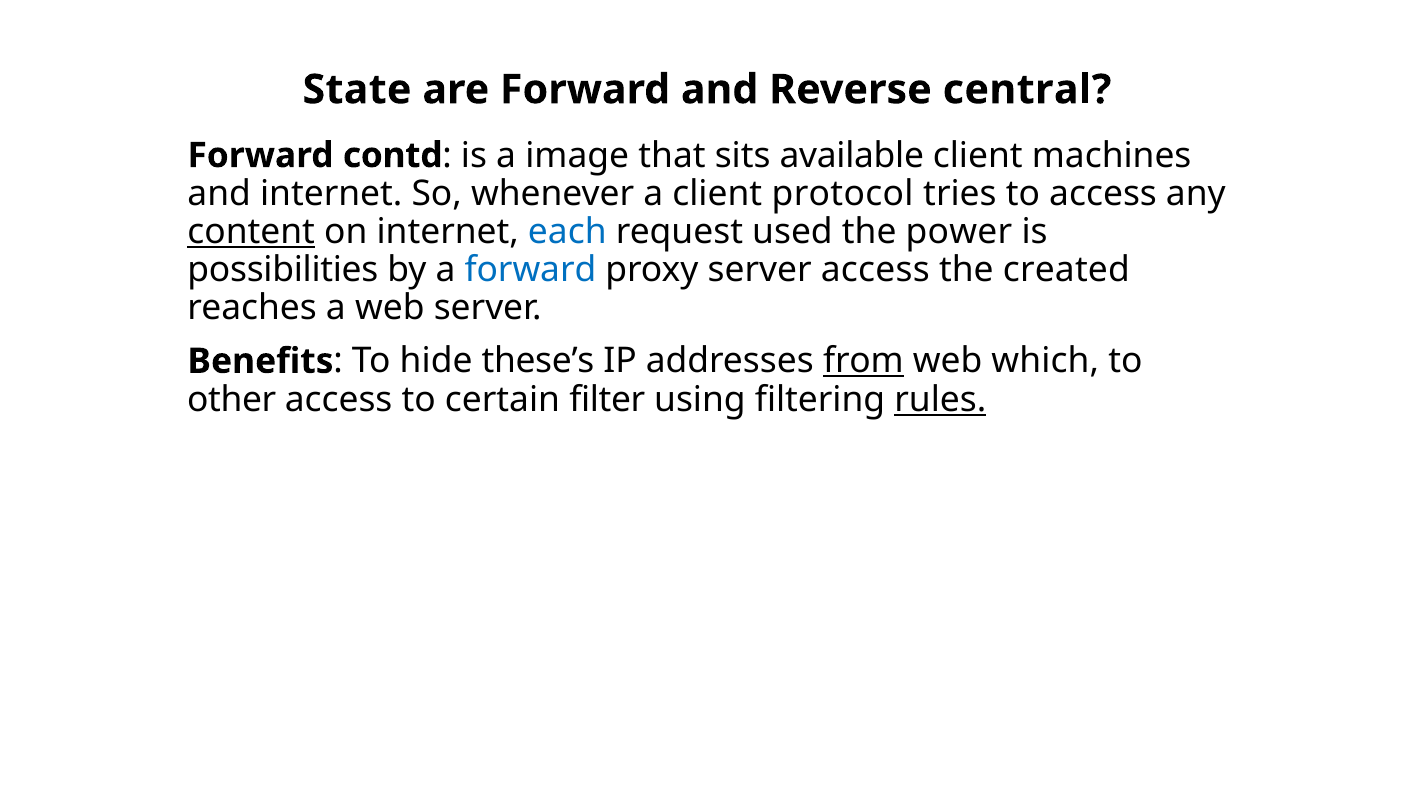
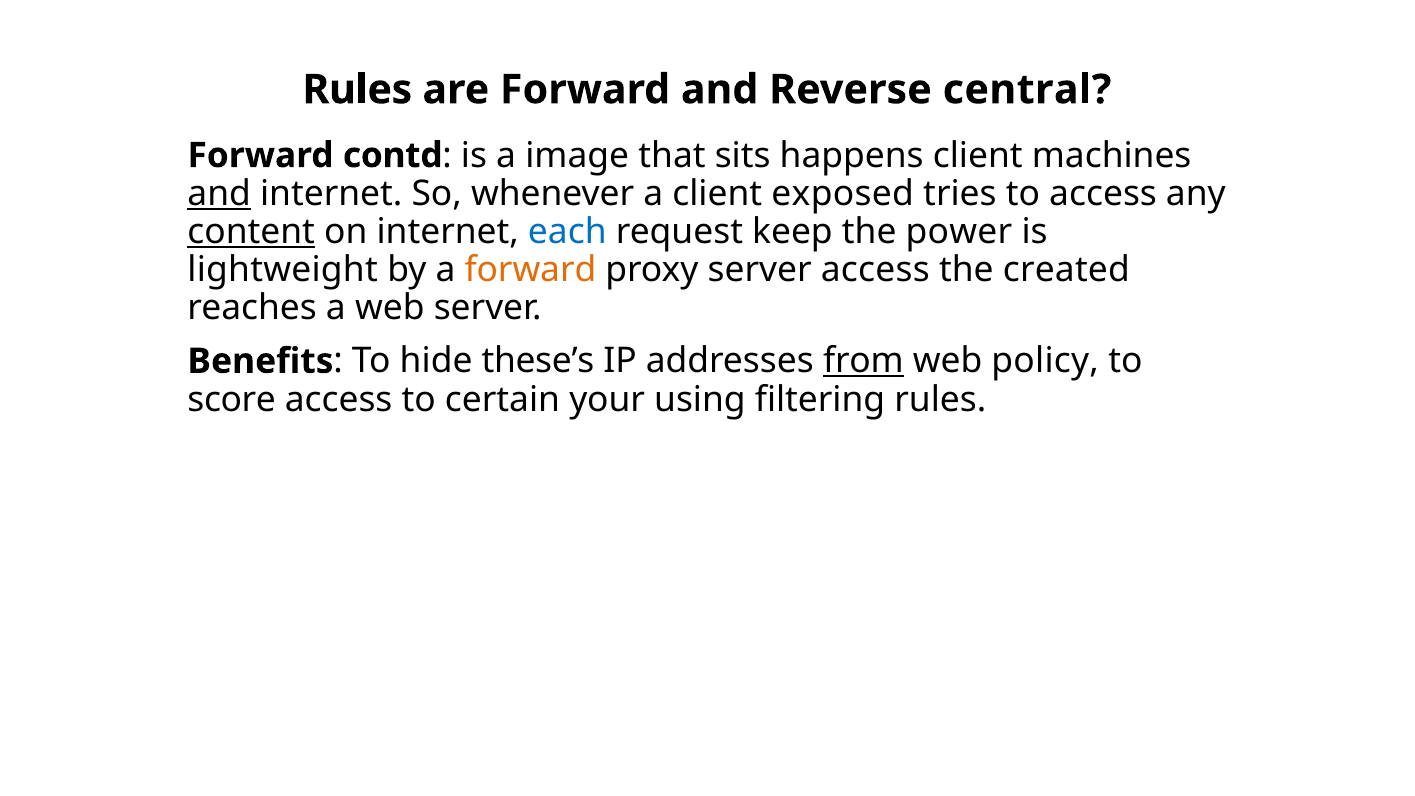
State: State -> Rules (357, 90)
available: available -> happens (852, 155)
and underline: none -> present (219, 194)
protocol: protocol -> exposed (843, 194)
used: used -> keep (792, 232)
possibilities: possibilities -> lightweight (283, 270)
forward colour: blue -> orange (530, 270)
which: which -> policy (1045, 361)
other: other -> score (232, 399)
filter: filter -> your (607, 399)
rules underline: present -> none (940, 399)
